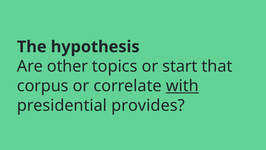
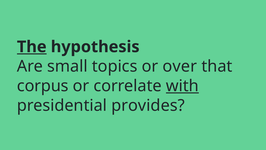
The underline: none -> present (32, 47)
other: other -> small (67, 66)
start: start -> over (180, 66)
